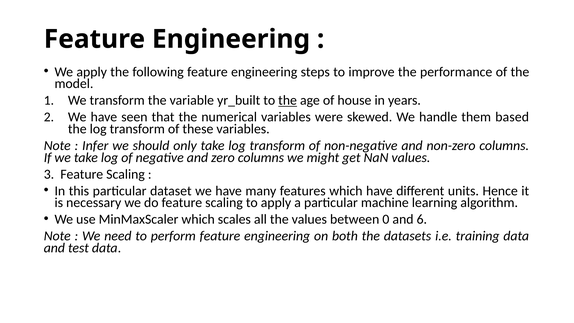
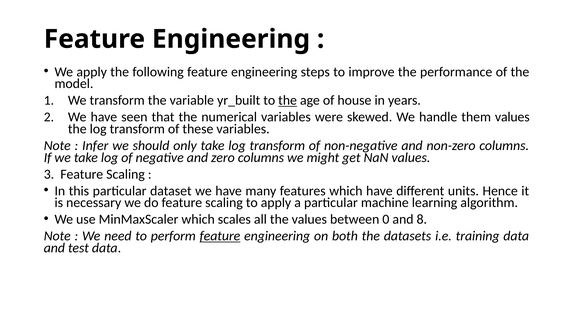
them based: based -> values (512, 117)
6: 6 -> 8 (422, 219)
feature underline: none -> present (220, 236)
